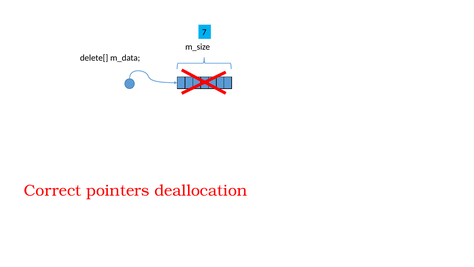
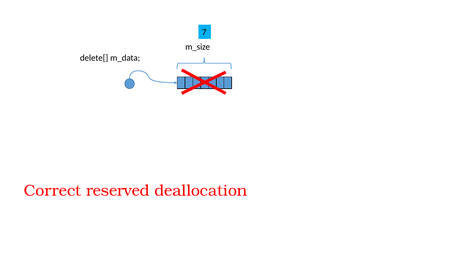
pointers: pointers -> reserved (118, 190)
